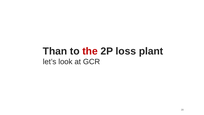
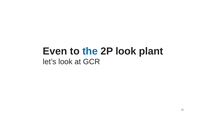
Than: Than -> Even (55, 51)
the colour: red -> blue (90, 51)
2P loss: loss -> look (126, 51)
